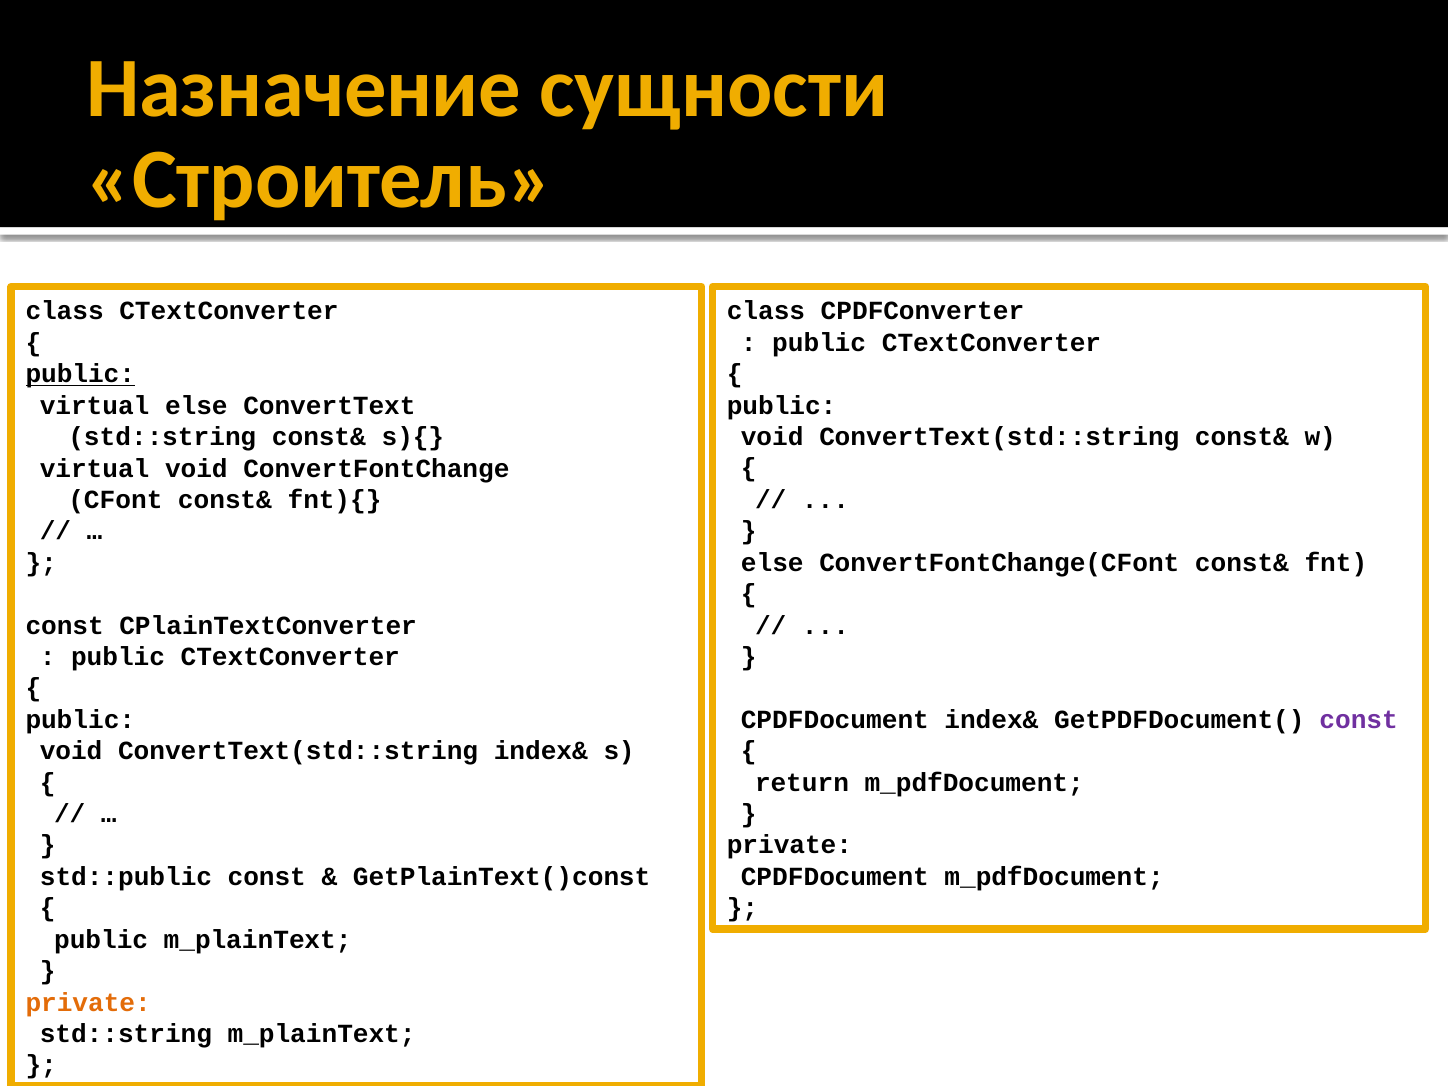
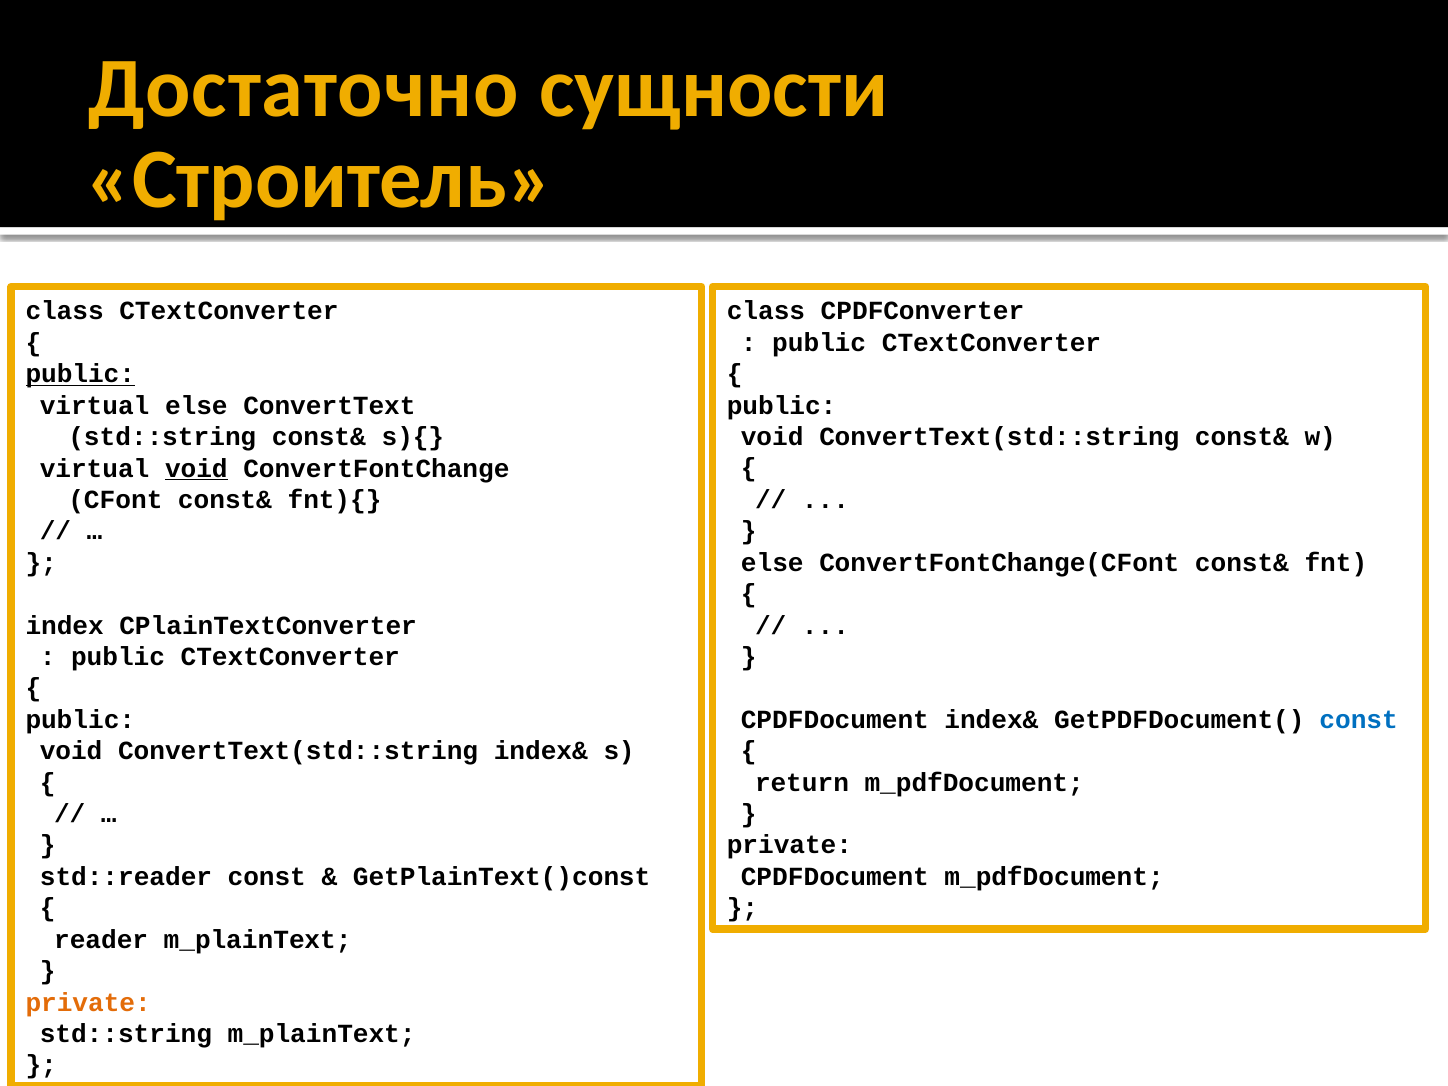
Назначение: Назначение -> Достаточно (303, 89)
void underline: none -> present (196, 468)
const: const -> index (65, 625)
const colour: purple -> blue (1359, 720)
std::public: std::public -> std::reader (126, 877)
public: public -> reader (101, 940)
